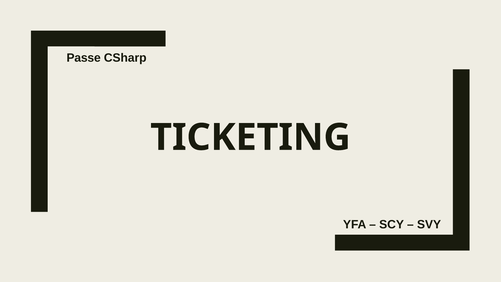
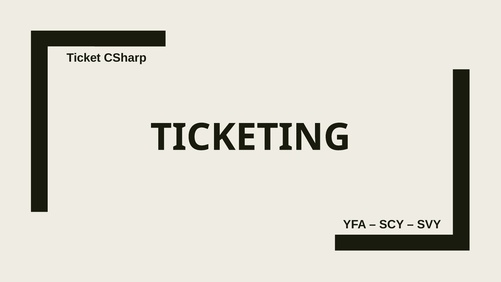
Passe: Passe -> Ticket (84, 58)
